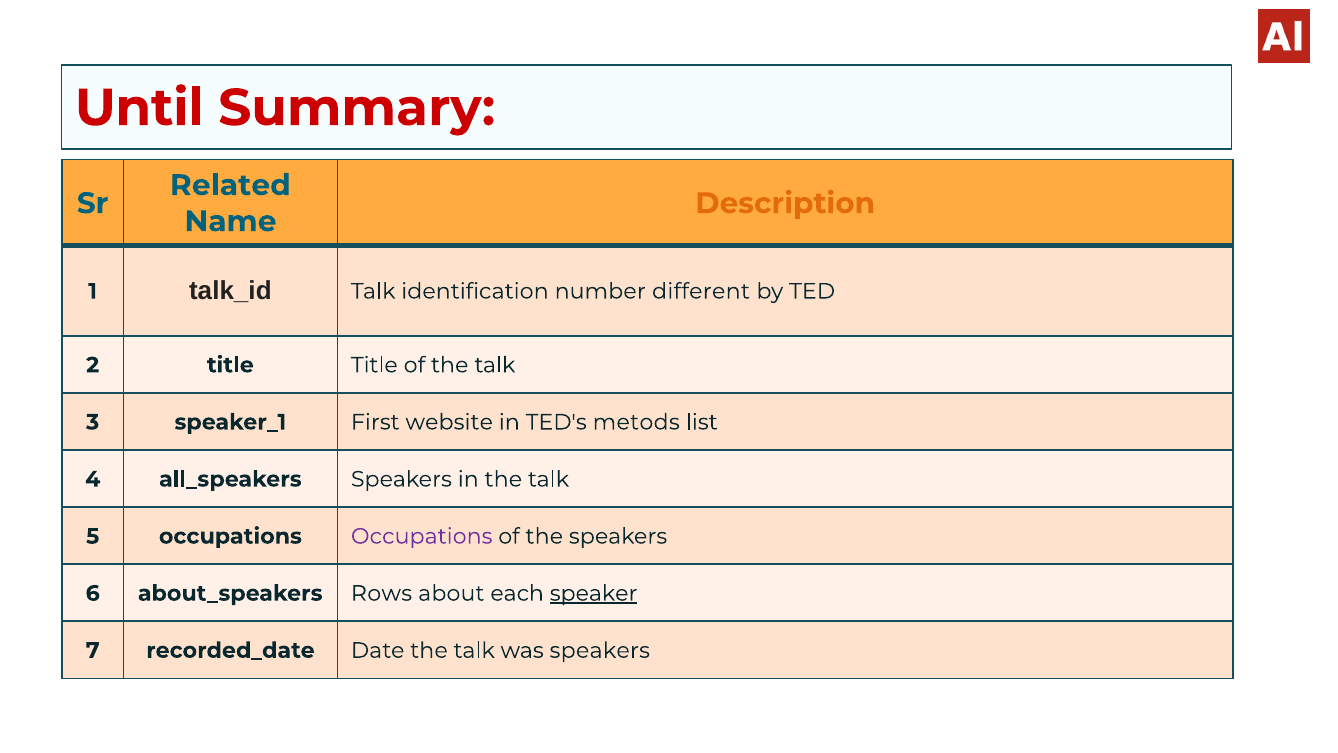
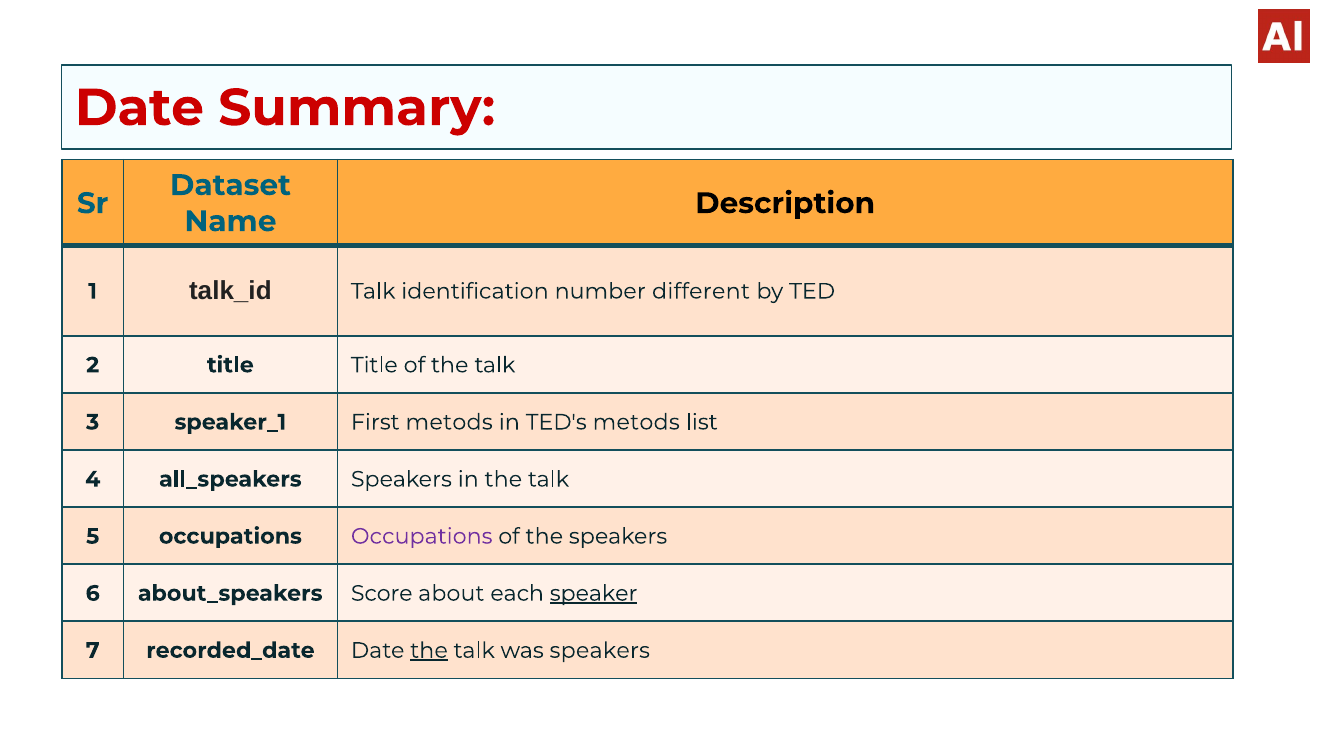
Until: Until -> Date (139, 108)
Related: Related -> Dataset (230, 185)
Description colour: orange -> black (785, 203)
First website: website -> metods (449, 422)
Rows: Rows -> Score (382, 593)
the underline: none -> present (429, 650)
